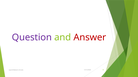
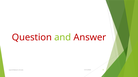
Question colour: purple -> red (32, 38)
